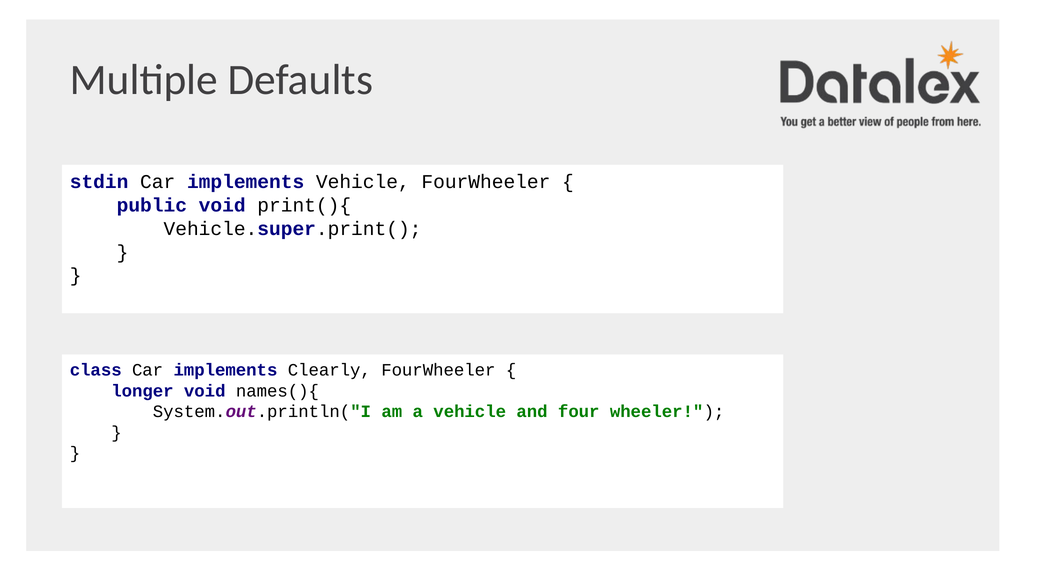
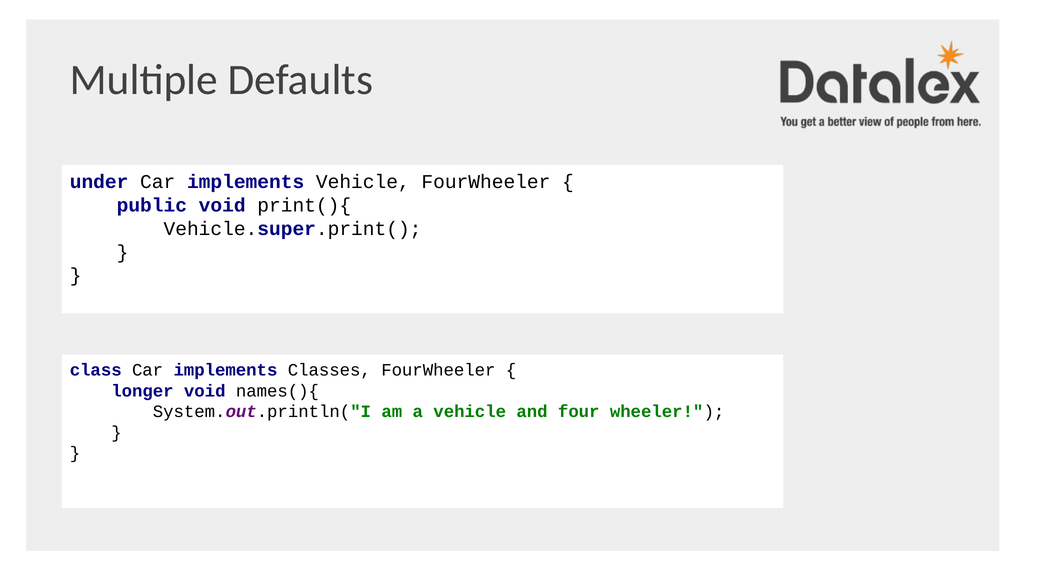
stdin: stdin -> under (99, 182)
Clearly: Clearly -> Classes (329, 370)
